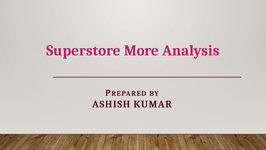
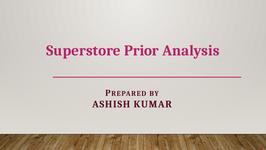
More: More -> Prior (141, 50)
